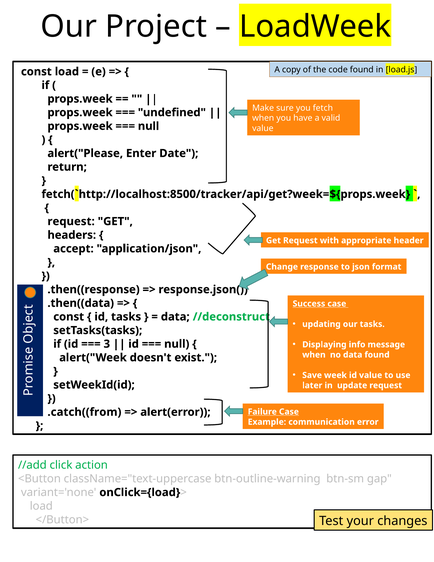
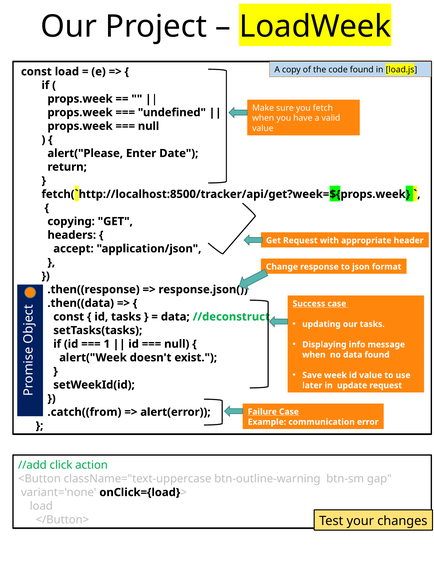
request: request -> copying (71, 221)
3: 3 -> 1 (107, 344)
